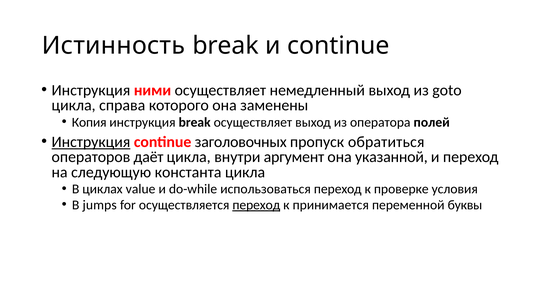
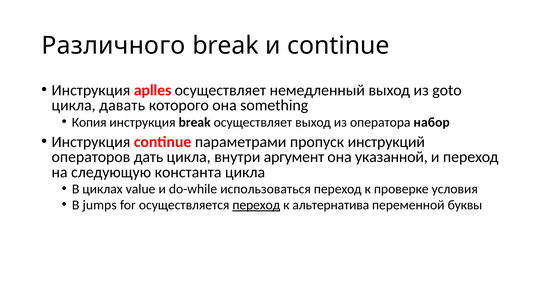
Истинность: Истинность -> Различного (113, 46)
ними: ними -> aplles (153, 90)
справа: справа -> давать (122, 105)
заменены: заменены -> something (274, 105)
полей: полей -> набор (432, 122)
Инструкция underline: present -> none (91, 142)
заголовочных: заголовочных -> параметрами (241, 142)
обратиться: обратиться -> инструкций (386, 142)
даёт: даёт -> дать (149, 157)
принимается: принимается -> альтернатива (331, 205)
